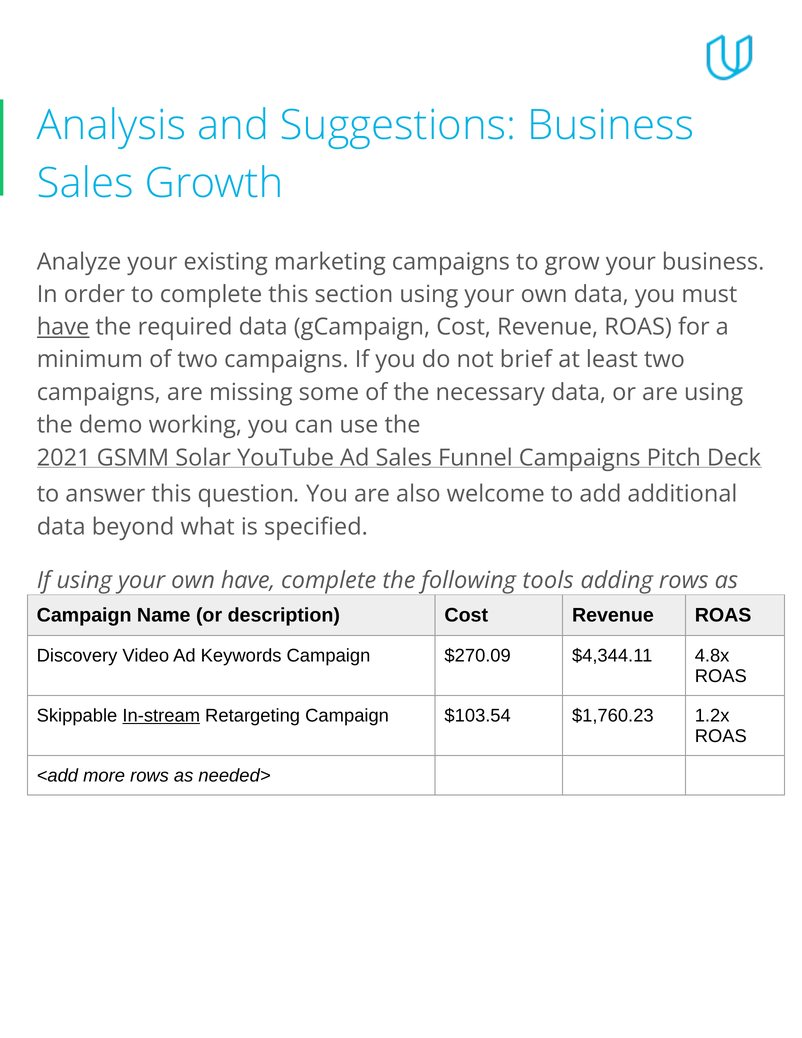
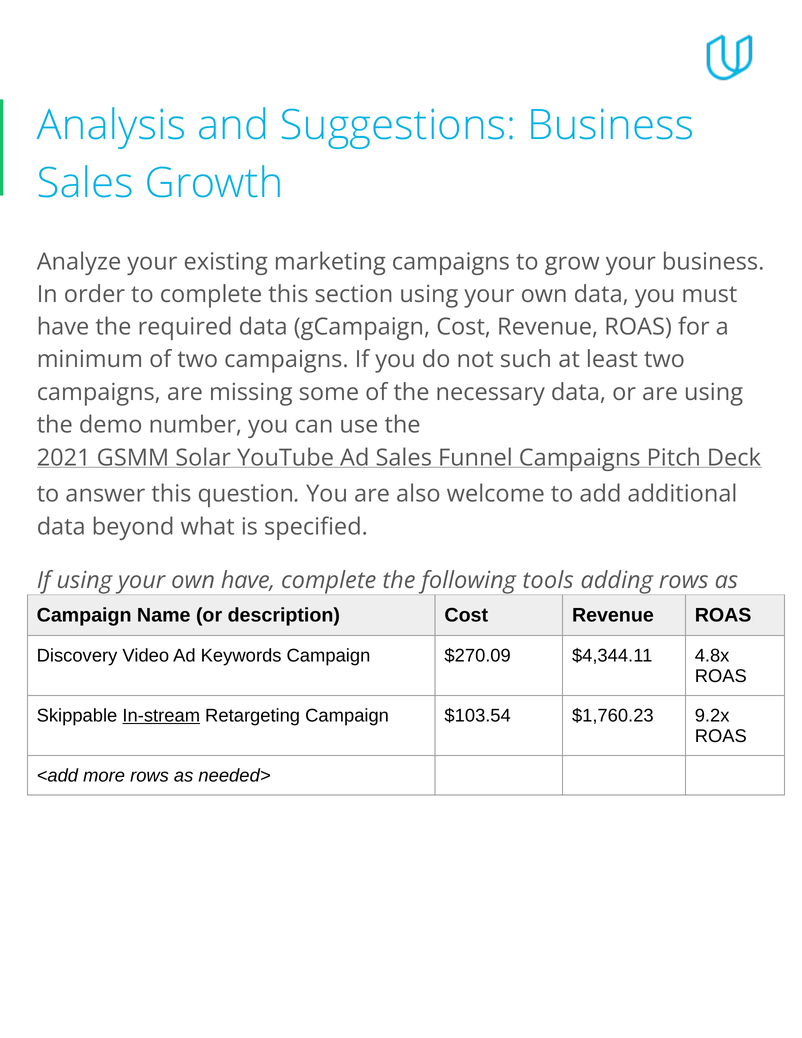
have underline: present -> none (63, 327)
brief: brief -> such (526, 360)
working: working -> number (195, 425)
1.2x: 1.2x -> 9.2x (712, 715)
